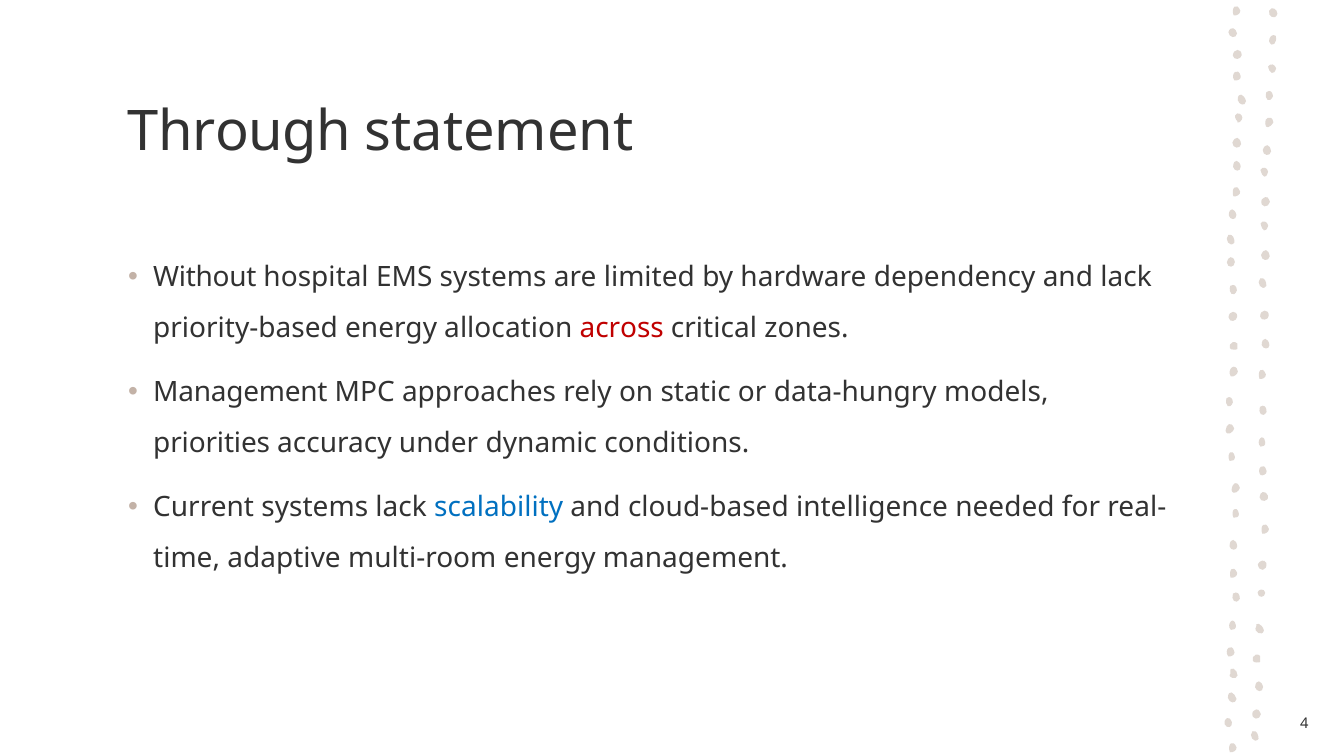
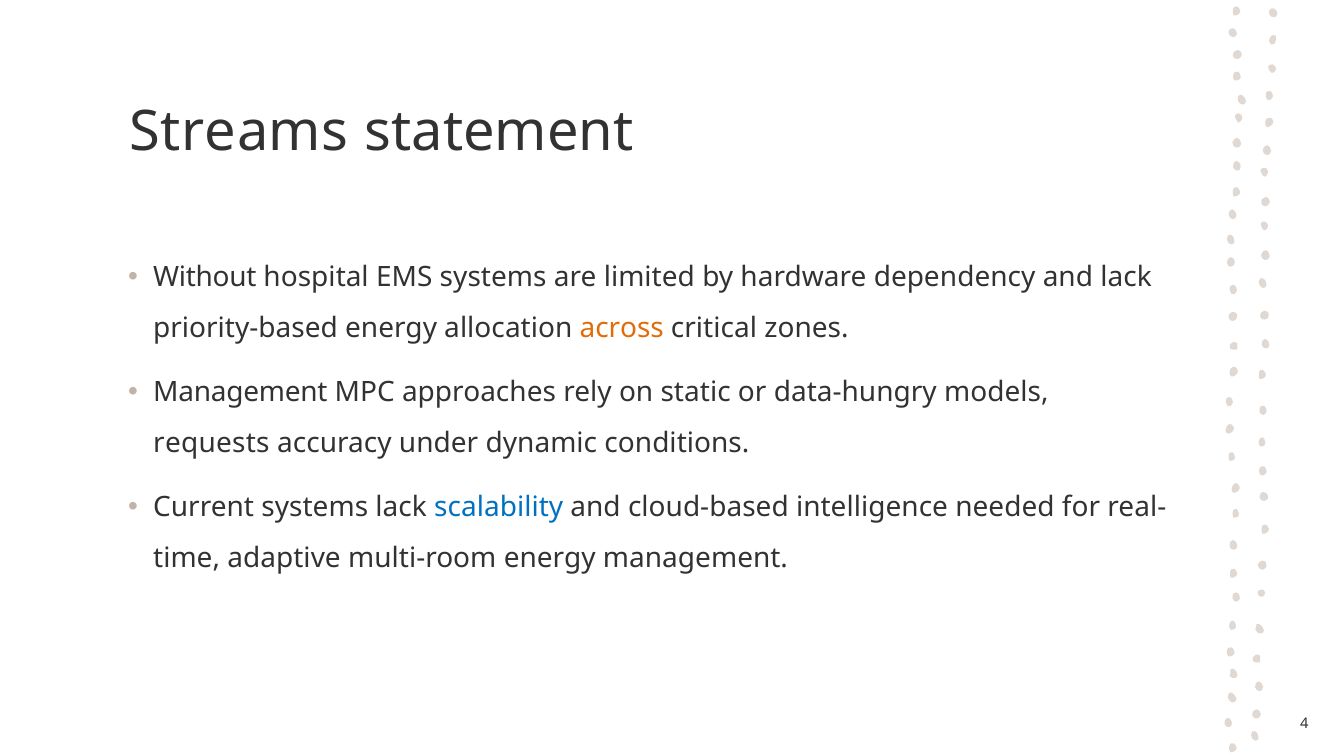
Through: Through -> Streams (239, 132)
across colour: red -> orange (622, 328)
priorities: priorities -> requests (211, 443)
